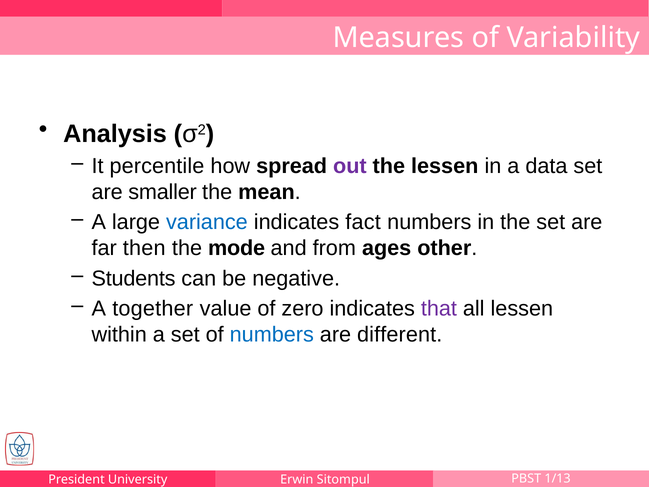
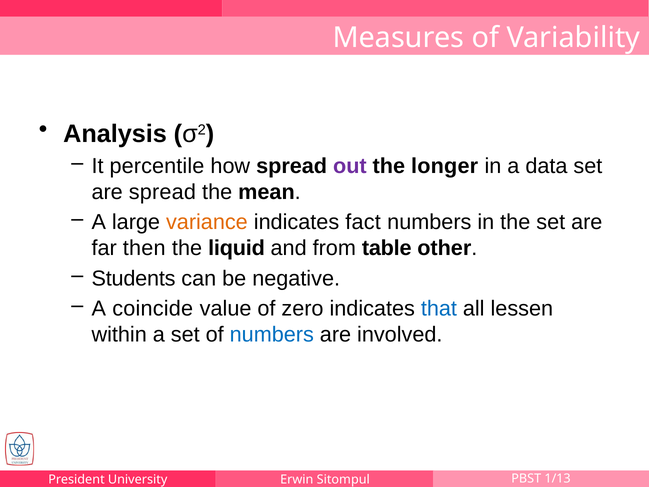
the lessen: lessen -> longer (445, 166)
are smaller: smaller -> spread (162, 192)
variance colour: blue -> orange (207, 222)
mode: mode -> liquid (237, 248)
ages: ages -> table (387, 248)
together: together -> coincide (153, 309)
that colour: purple -> blue (439, 309)
different: different -> involved (400, 335)
